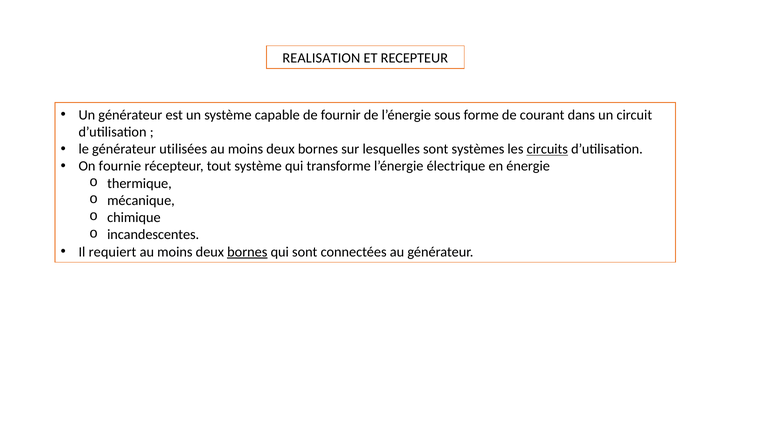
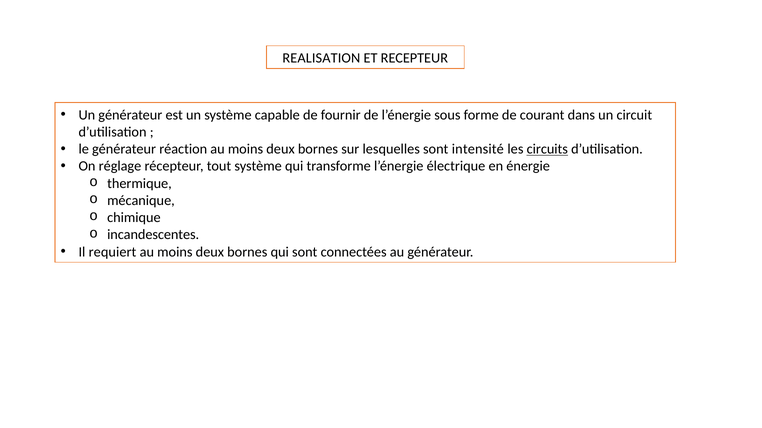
utilisées: utilisées -> réaction (183, 149)
systèmes: systèmes -> intensité (478, 149)
fournie: fournie -> réglage (120, 167)
bornes underline: present -> none (247, 252)
